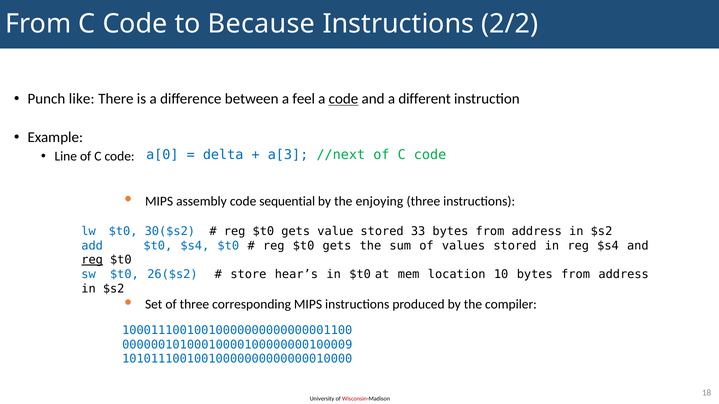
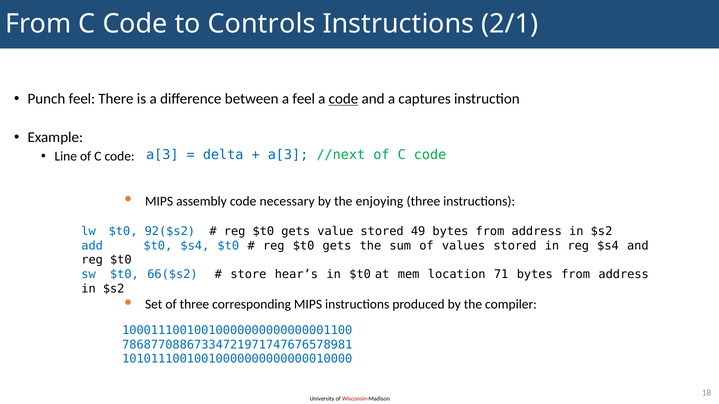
Because: Because -> Controls (262, 24)
2/2: 2/2 -> 2/1 (510, 24)
Punch like: like -> feel (82, 99)
different: different -> captures (425, 99)
a[0: a[0 -> a[3 (162, 155)
sequential: sequential -> necessary (287, 201)
30($s2: 30($s2 -> 92($s2 (170, 231)
33: 33 -> 49 (418, 231)
reg underline: present -> none (92, 260)
26($s2: 26($s2 -> 66($s2 (172, 275)
10: 10 -> 71 (501, 275)
00000010100010000100000000100009: 00000010100010000100000000100009 -> 78687708867334721971747676578981 (237, 345)
